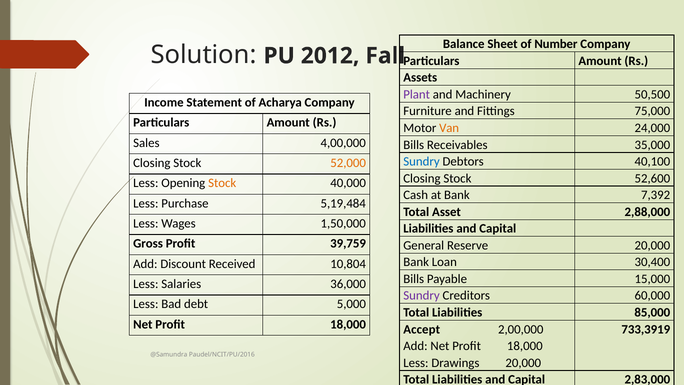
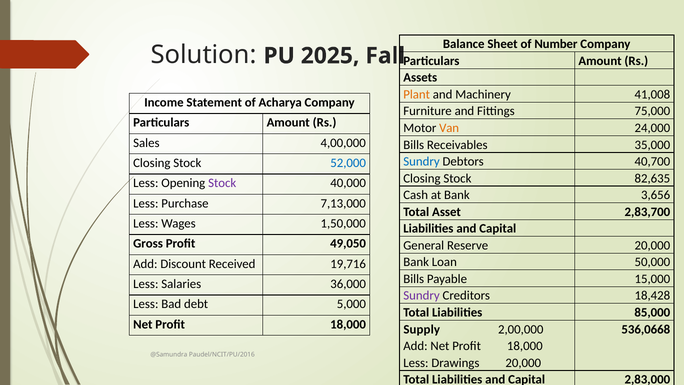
2012: 2012 -> 2025 (330, 56)
Plant colour: purple -> orange (417, 94)
50,500: 50,500 -> 41,008 (652, 94)
40,100: 40,100 -> 40,700 (652, 161)
52,000 colour: orange -> blue (348, 163)
52,600: 52,600 -> 82,635 (652, 178)
Stock colour: orange -> purple (222, 183)
7,392: 7,392 -> 3,656 (656, 195)
5,19,484: 5,19,484 -> 7,13,000 (343, 203)
2,88,000: 2,88,000 -> 2,83,700 (647, 212)
39,759: 39,759 -> 49,050 (348, 243)
30,400: 30,400 -> 50,000 (652, 262)
10,804: 10,804 -> 19,716 (348, 264)
60,000: 60,000 -> 18,428 (652, 296)
Accept: Accept -> Supply (422, 329)
733,3919: 733,3919 -> 536,0668 (646, 329)
